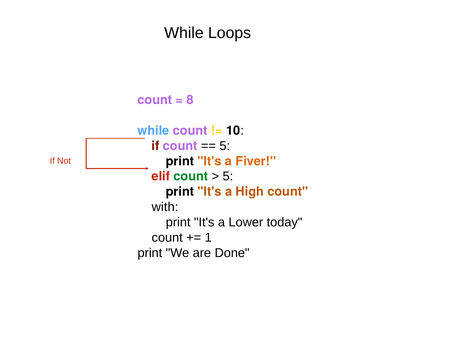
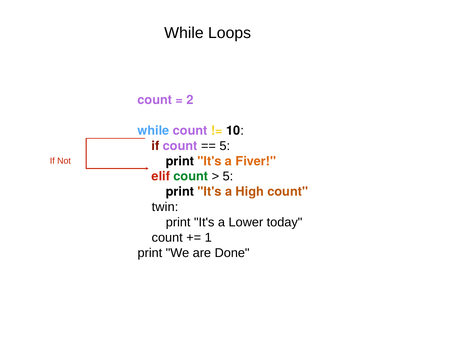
8: 8 -> 2 (190, 100)
with: with -> twin (165, 207)
